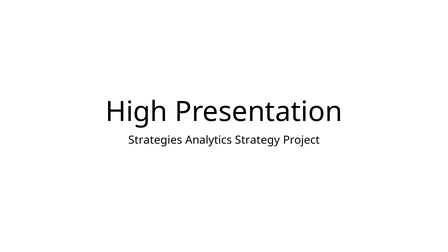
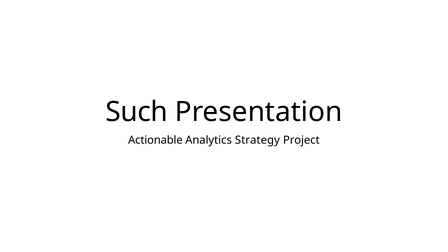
High: High -> Such (137, 112)
Strategies: Strategies -> Actionable (155, 140)
